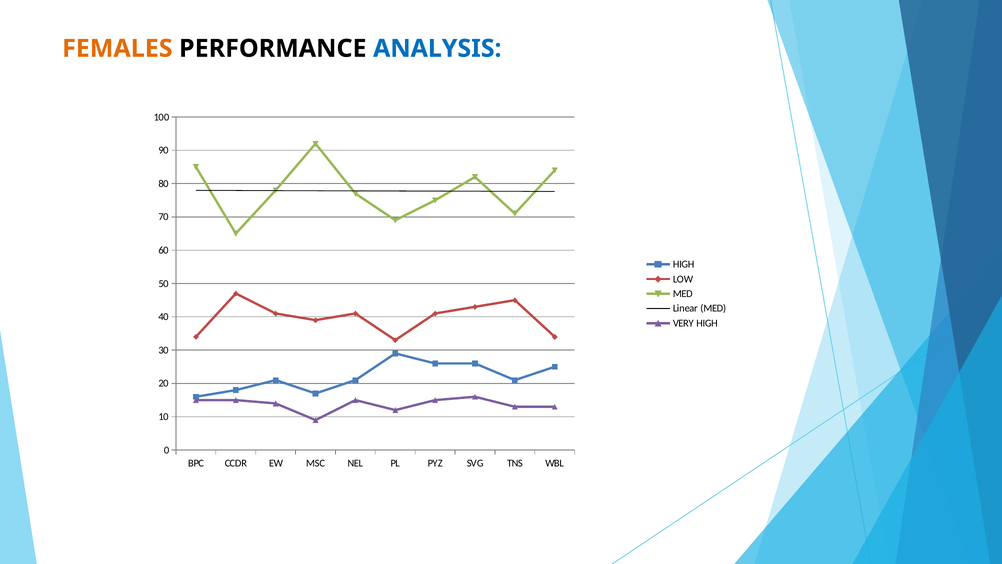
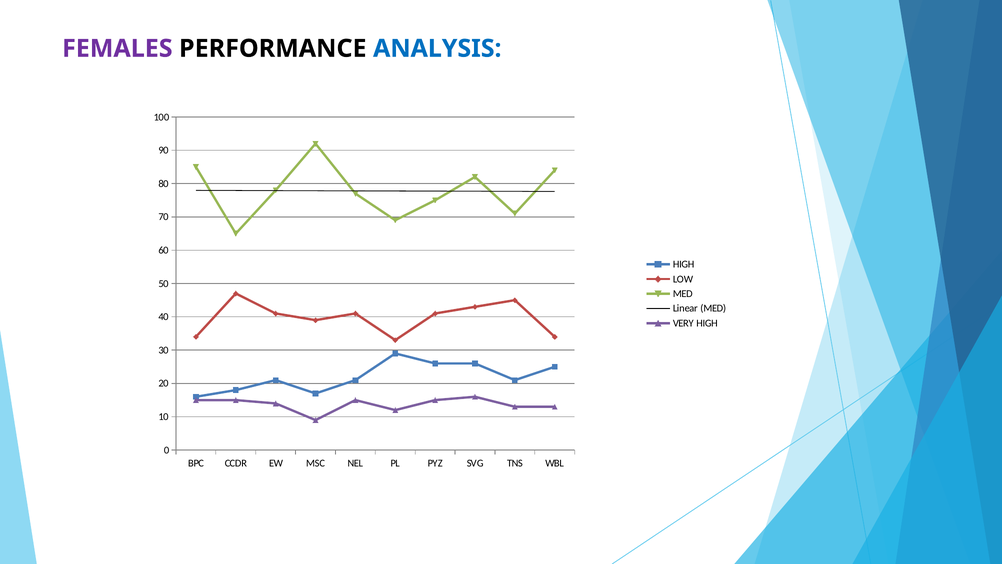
FEMALES colour: orange -> purple (117, 48)
